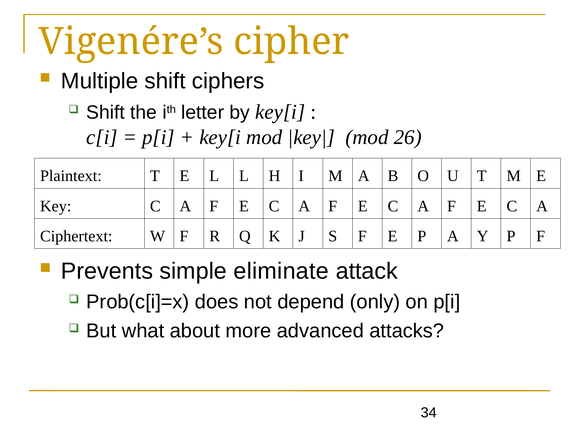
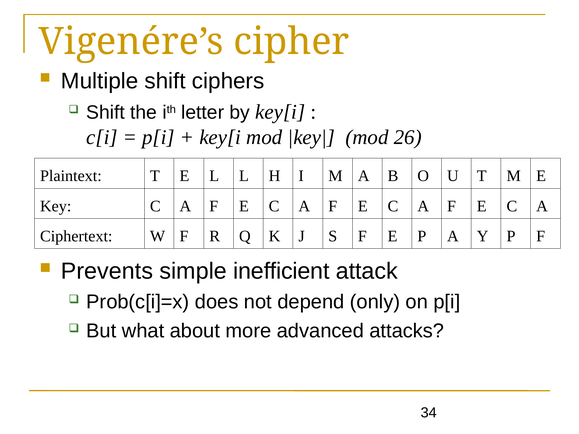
eliminate: eliminate -> inefficient (281, 271)
